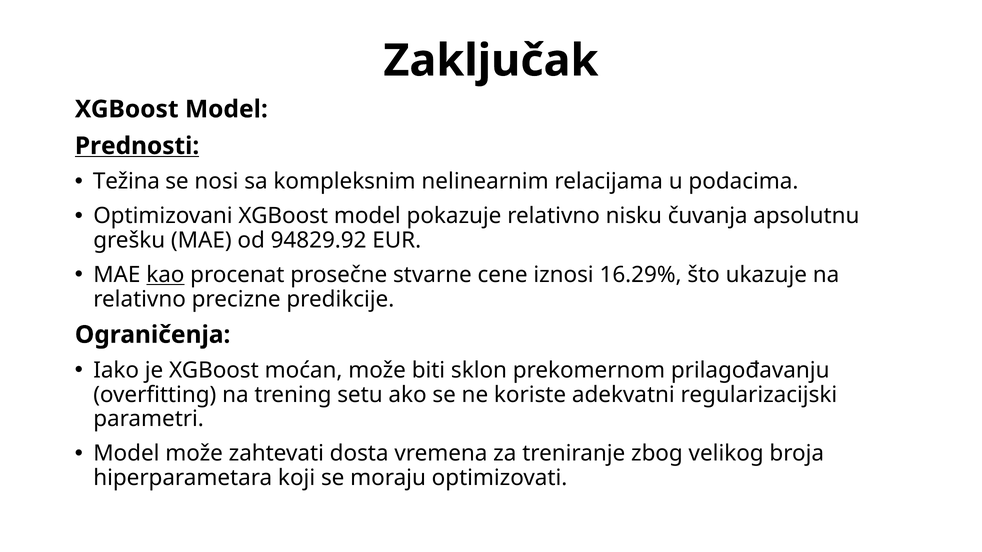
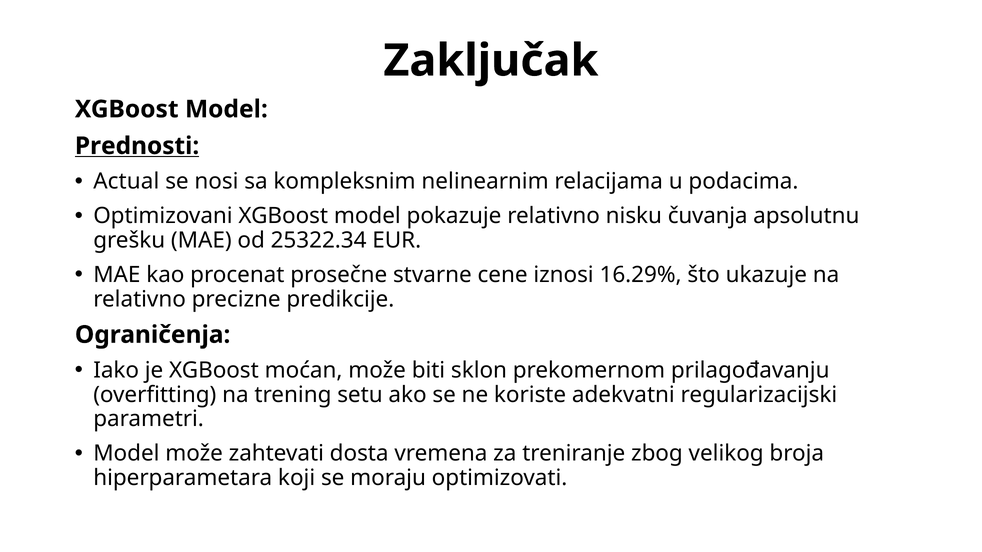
Težina: Težina -> Actual (126, 182)
94829.92: 94829.92 -> 25322.34 (319, 240)
kao underline: present -> none (165, 275)
